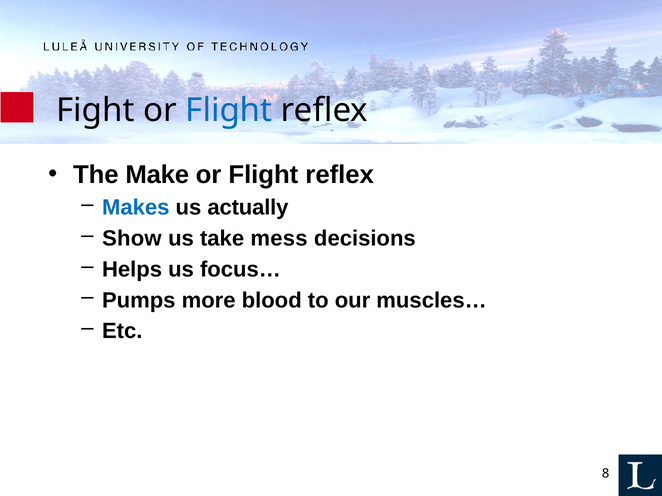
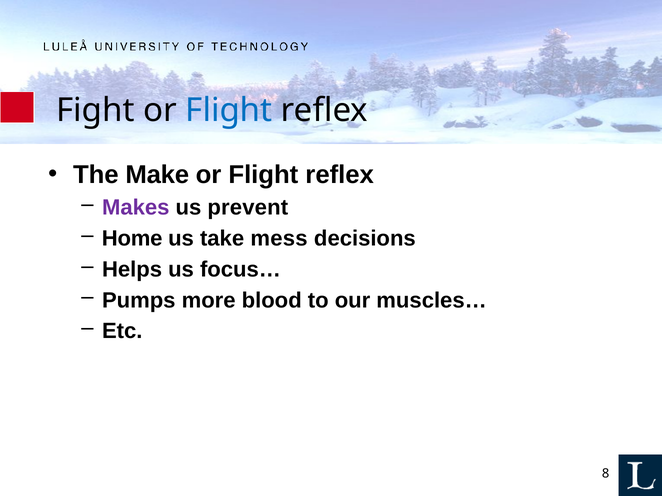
Makes colour: blue -> purple (136, 208)
actually: actually -> prevent (248, 208)
Show: Show -> Home (132, 239)
